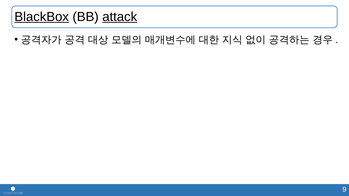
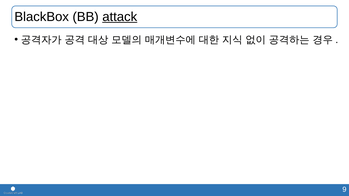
BlackBox underline: present -> none (42, 17)
